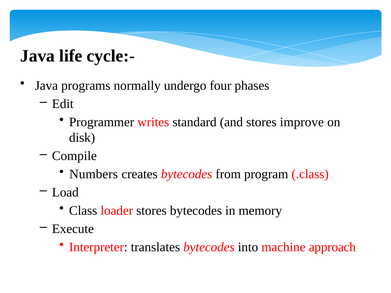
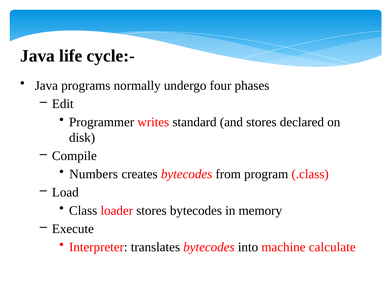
improve: improve -> declared (302, 122)
approach: approach -> calculate (332, 247)
